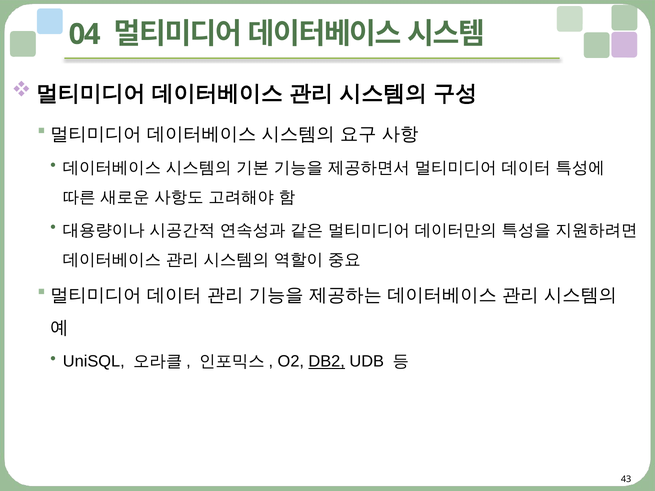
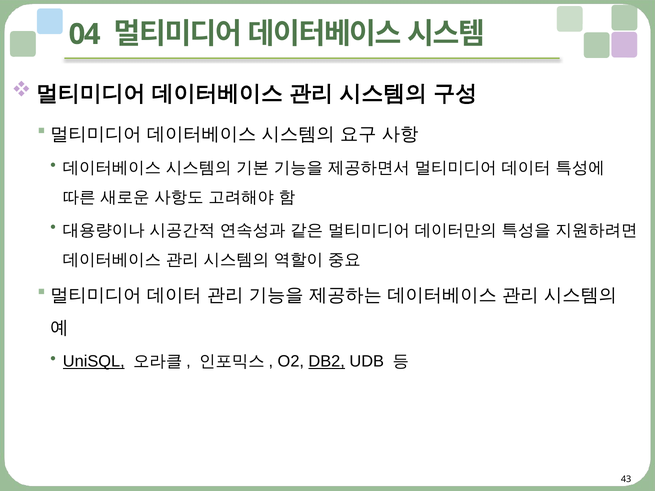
UniSQL underline: none -> present (94, 362)
